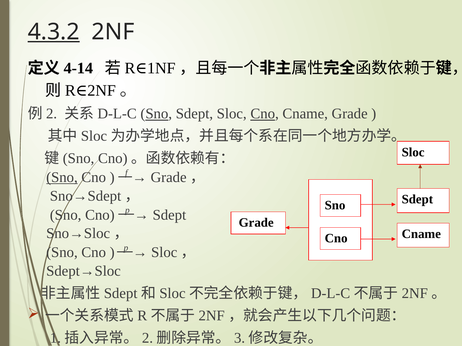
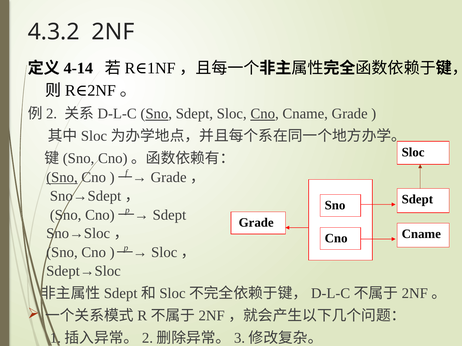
4.3.2 underline: present -> none (54, 32)
